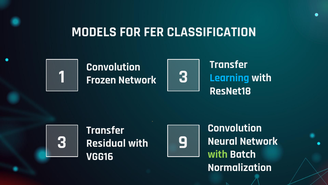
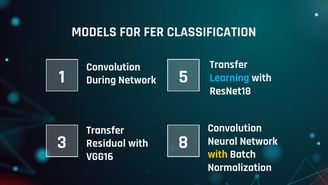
1 3: 3 -> 5 (183, 76)
Frozen: Frozen -> During (101, 80)
9: 9 -> 8 (183, 142)
with colour: light green -> yellow (218, 154)
